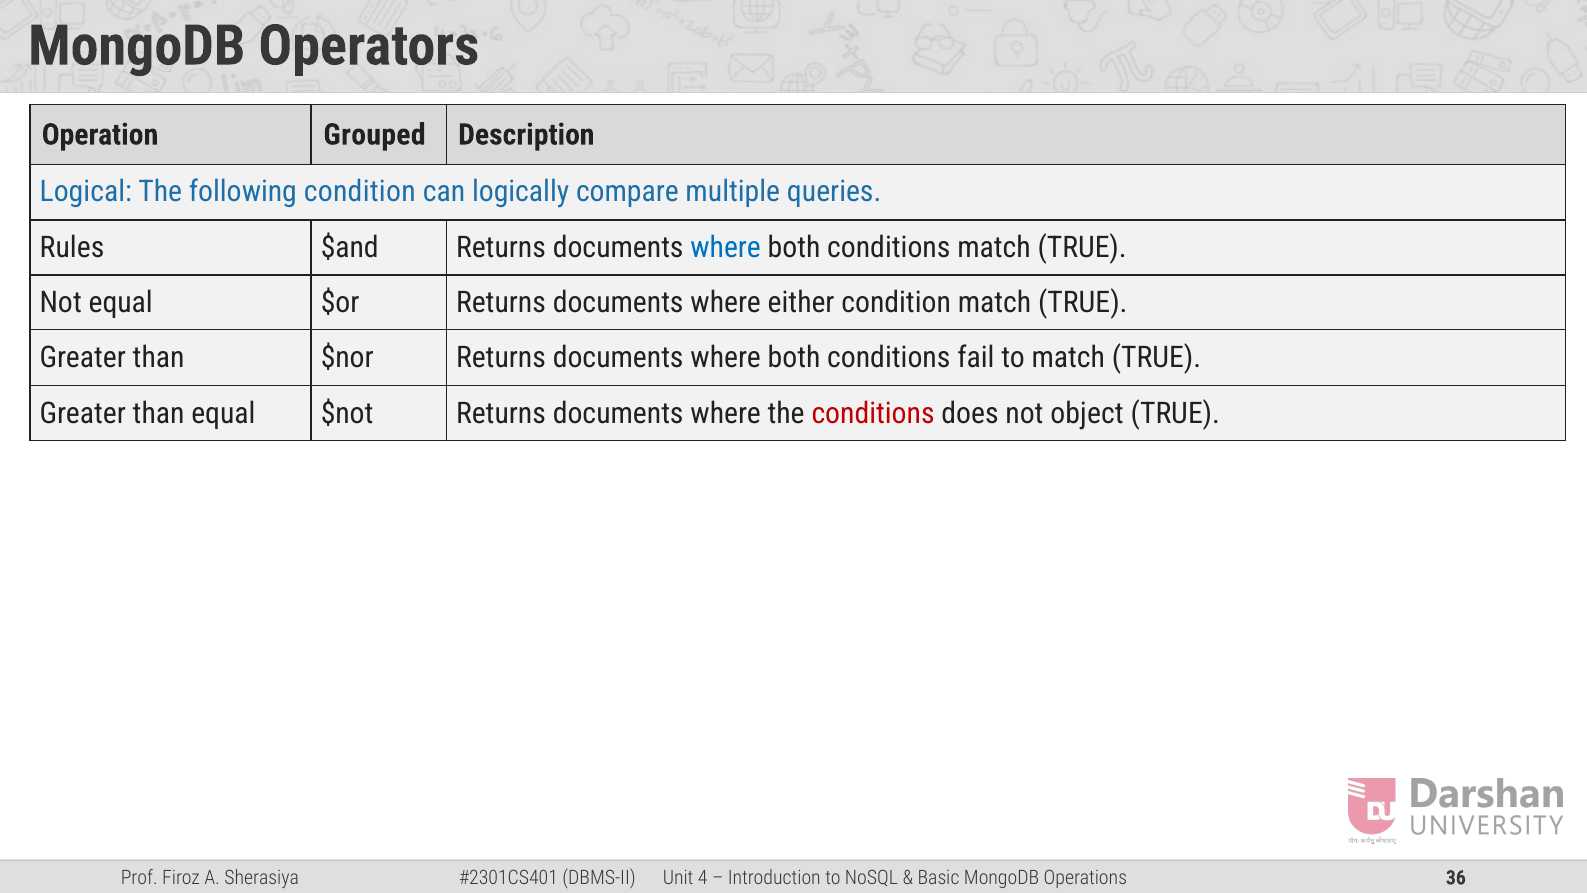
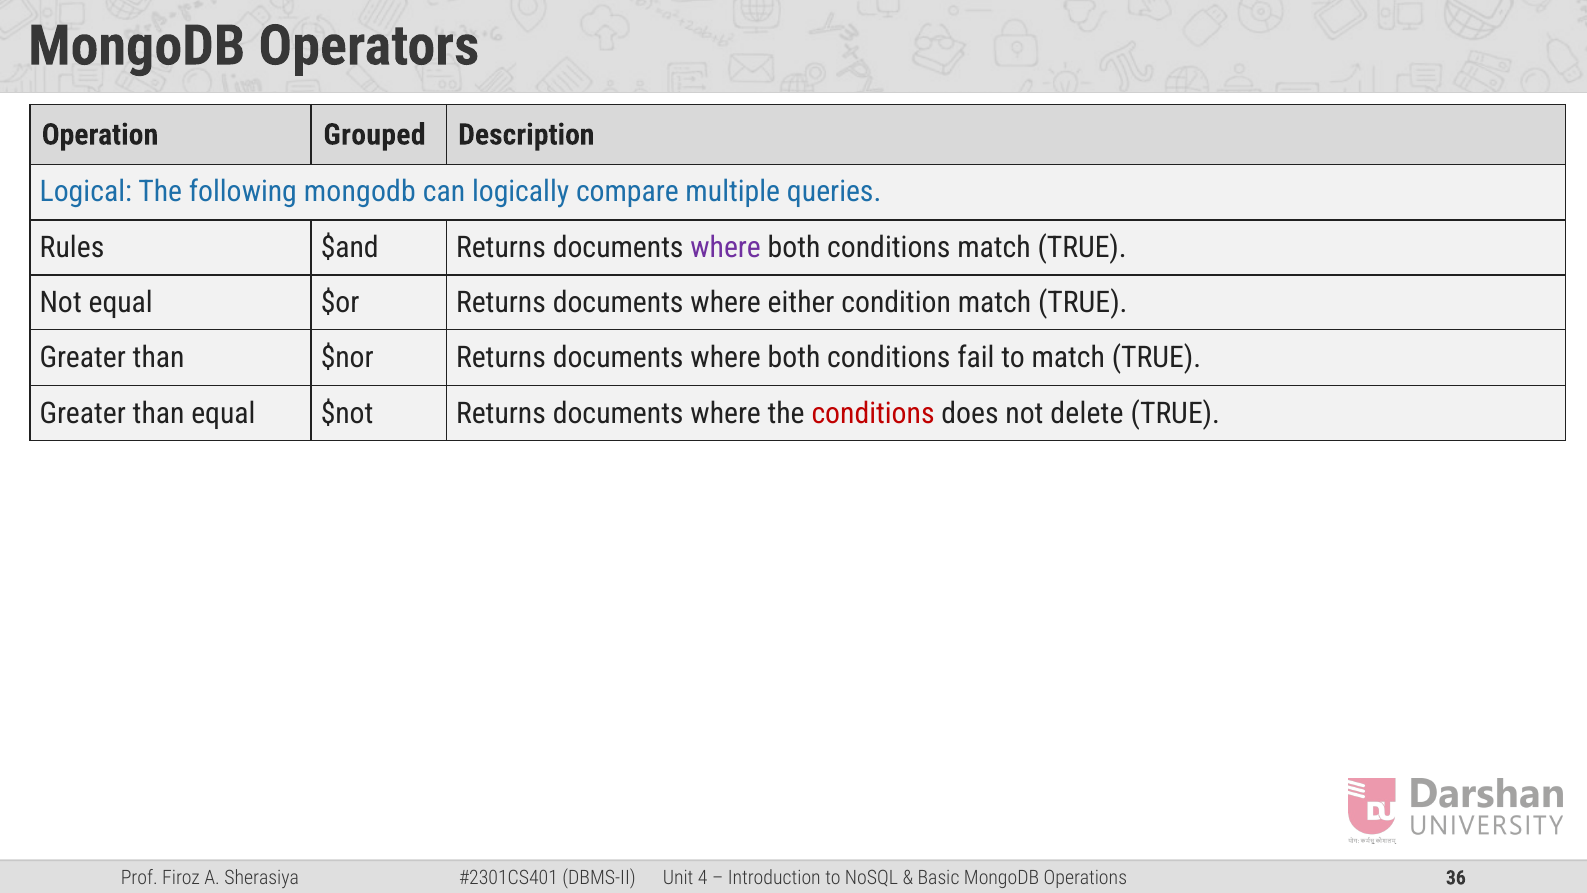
following condition: condition -> mongodb (360, 192)
where colour: blue -> purple (726, 248)
object: object -> delete (1087, 413)
